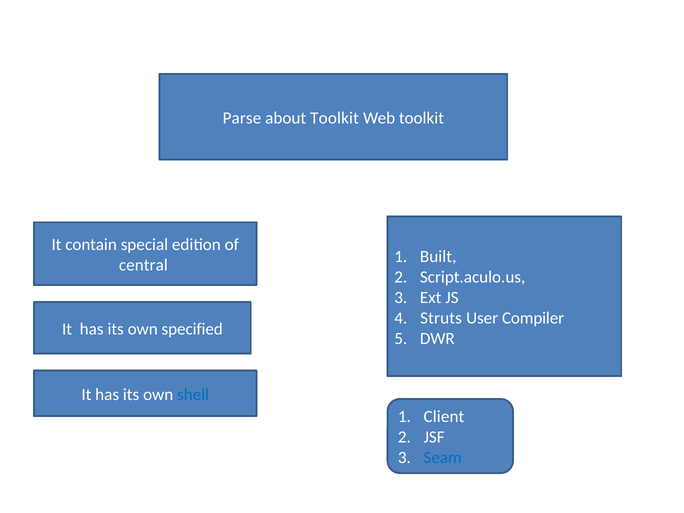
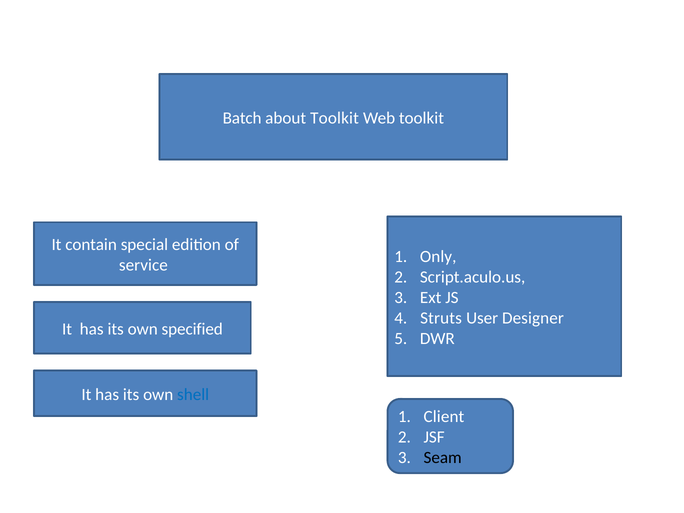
Parse: Parse -> Batch (242, 118)
Built: Built -> Only (438, 257)
central: central -> service (143, 265)
Compiler: Compiler -> Designer (533, 318)
Seam colour: blue -> black (443, 458)
